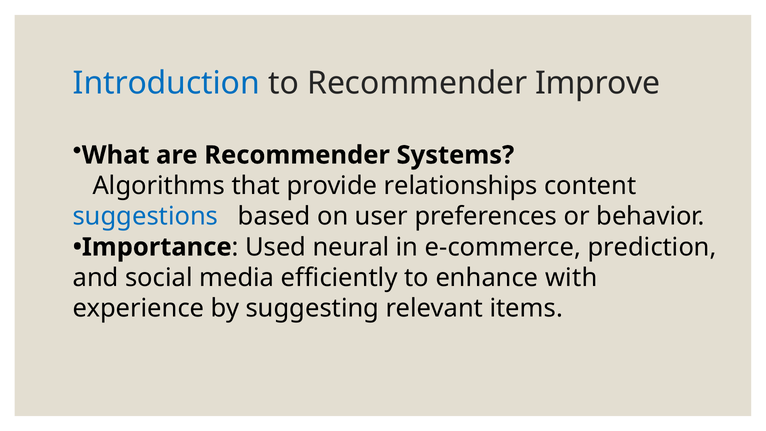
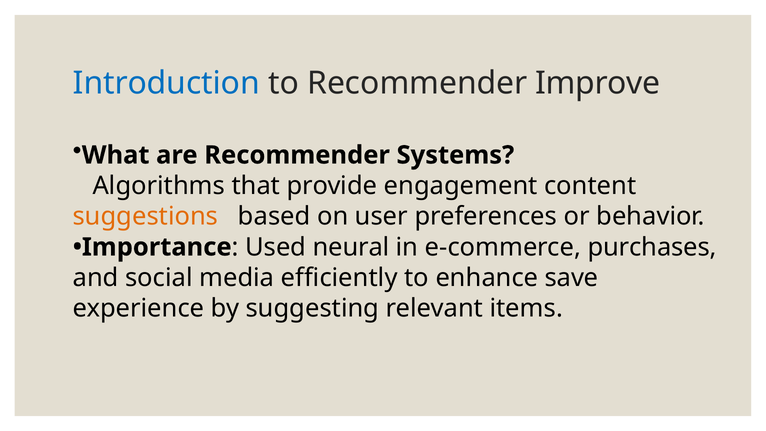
relationships: relationships -> engagement (461, 186)
suggestions colour: blue -> orange (145, 216)
prediction: prediction -> purchases (652, 247)
with: with -> save (572, 278)
